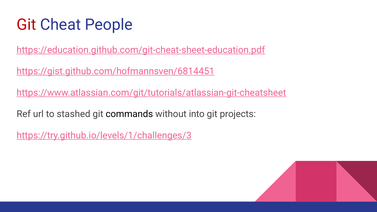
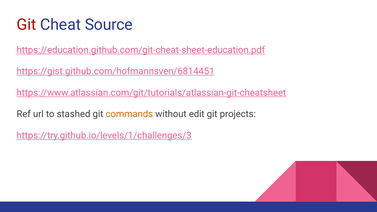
People: People -> Source (109, 25)
commands colour: black -> orange (129, 114)
into: into -> edit (197, 114)
